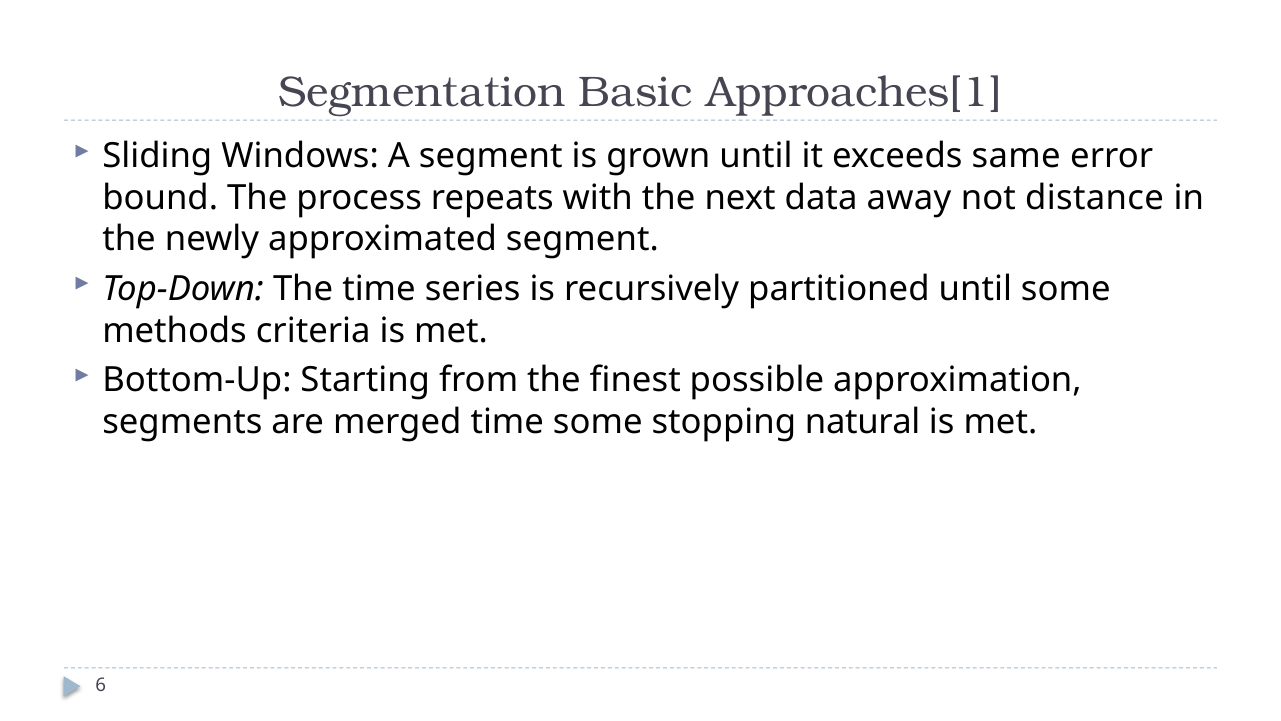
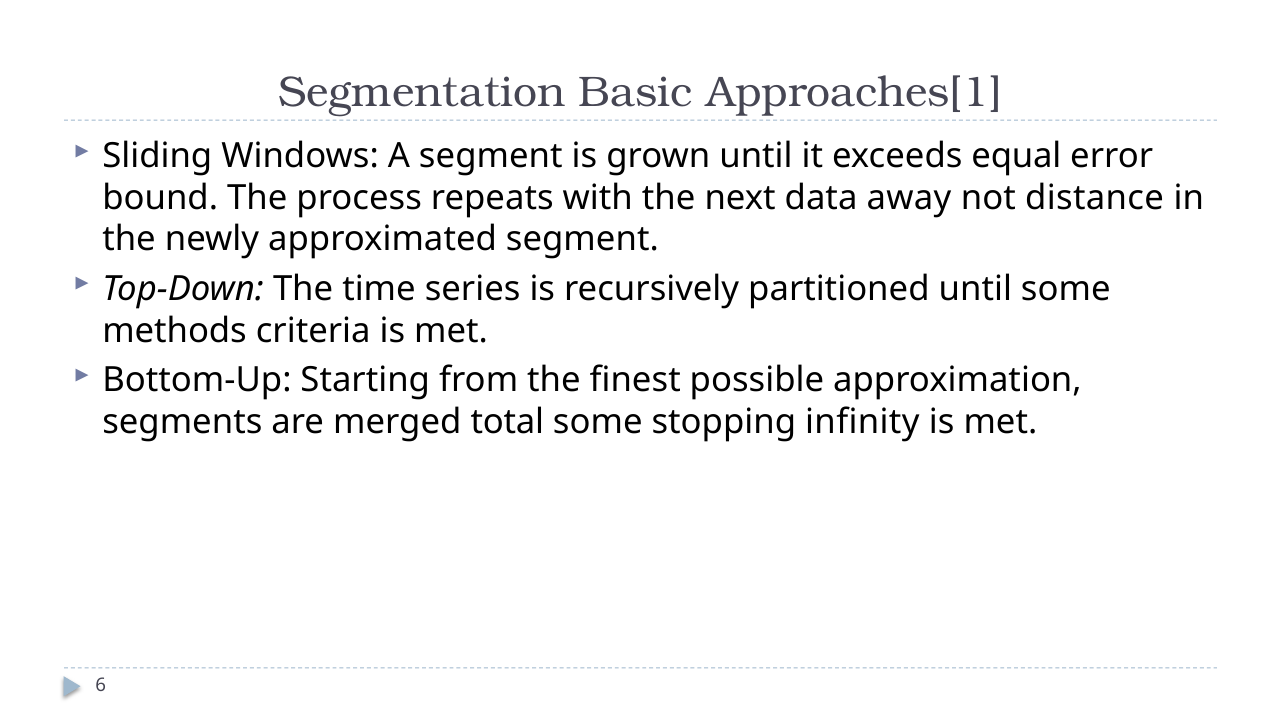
same: same -> equal (1016, 156)
merged time: time -> total (507, 422)
natural: natural -> infinity (862, 422)
